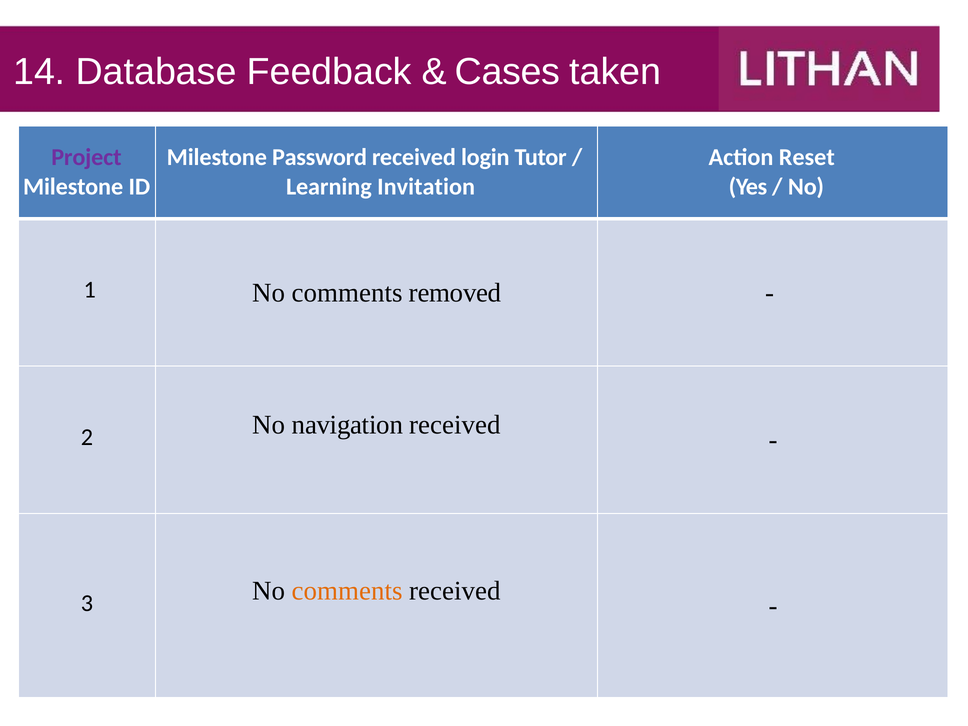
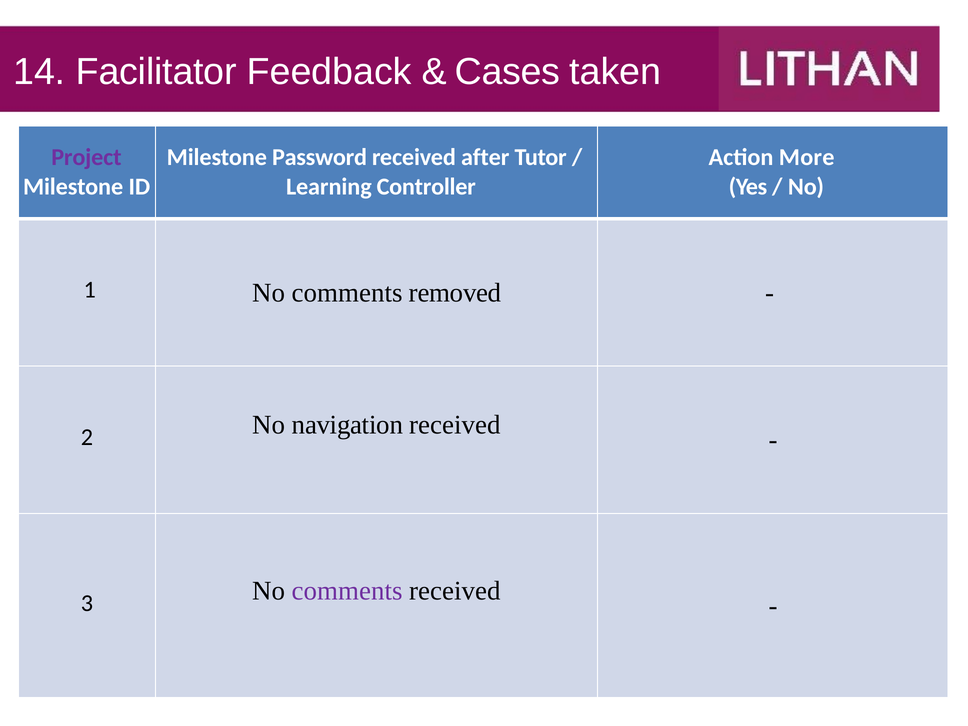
Database: Database -> Facilitator (156, 72)
login: login -> after (485, 157)
Reset: Reset -> More (807, 157)
Invitation: Invitation -> Controller (426, 187)
comments colour: orange -> purple (347, 591)
